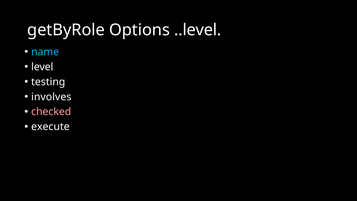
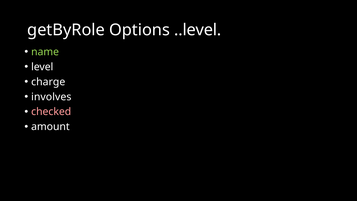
name colour: light blue -> light green (45, 52)
testing: testing -> charge (48, 82)
execute: execute -> amount (50, 127)
